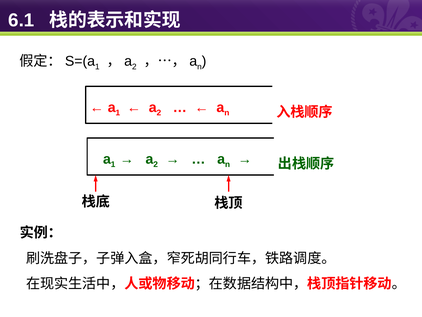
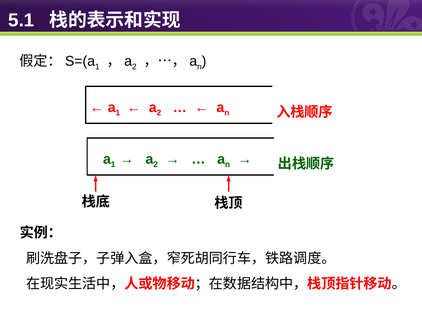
6.1: 6.1 -> 5.1 (21, 20)
